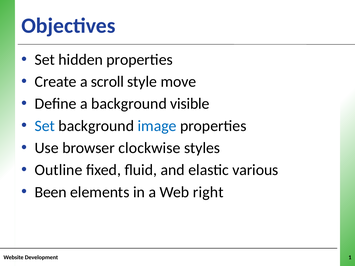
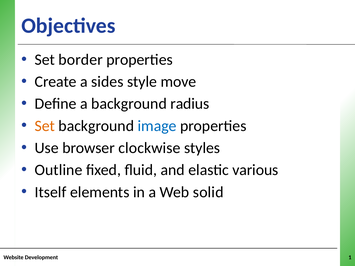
hidden: hidden -> border (81, 60)
scroll: scroll -> sides (107, 82)
visible: visible -> radius (190, 104)
Set colour: blue -> orange (45, 126)
Been: Been -> Itself (51, 192)
right: right -> solid (208, 192)
